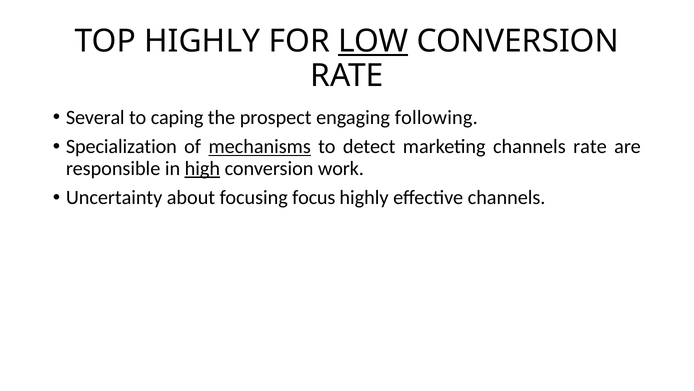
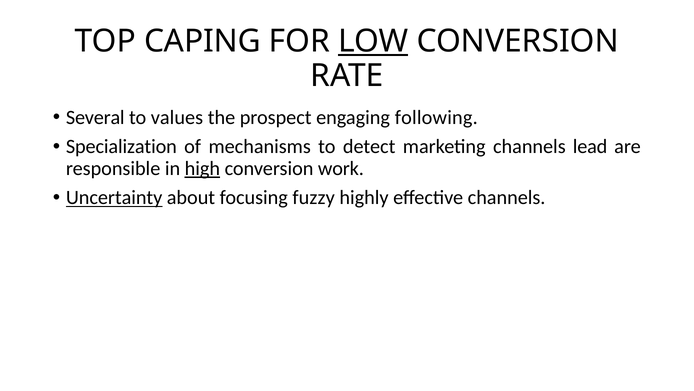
TOP HIGHLY: HIGHLY -> CAPING (202, 41)
caping: caping -> values (177, 117)
mechanisms underline: present -> none (260, 146)
channels rate: rate -> lead (590, 146)
Uncertainty underline: none -> present (114, 197)
focus: focus -> fuzzy (314, 197)
